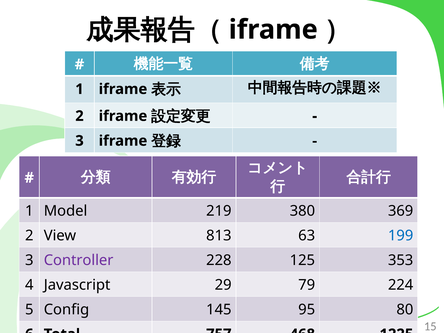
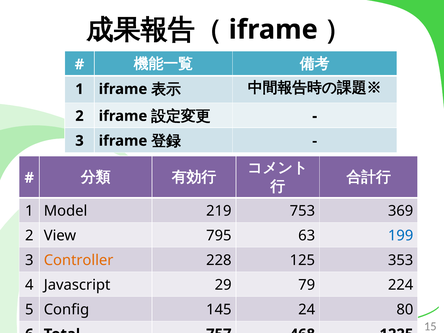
380: 380 -> 753 (302, 211)
813: 813 -> 795 (219, 236)
Controller colour: purple -> orange (79, 260)
95: 95 -> 24 (307, 310)
